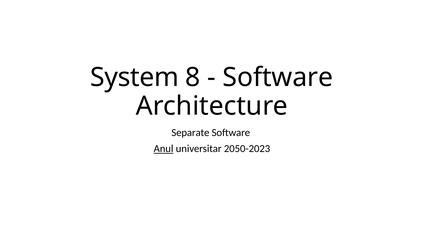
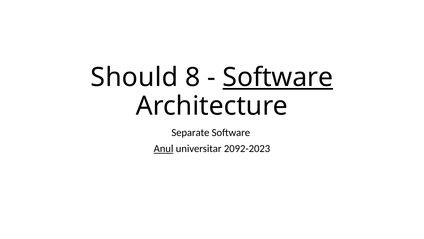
System: System -> Should (134, 77)
Software underline: none -> present (278, 77)
2050-2023: 2050-2023 -> 2092-2023 (247, 148)
